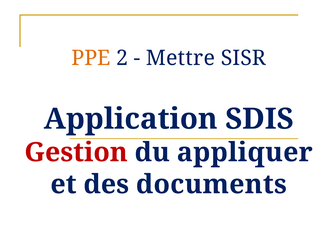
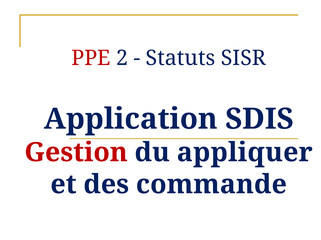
PPE colour: orange -> red (91, 58)
Mettre: Mettre -> Statuts (180, 58)
documents: documents -> commande (211, 185)
